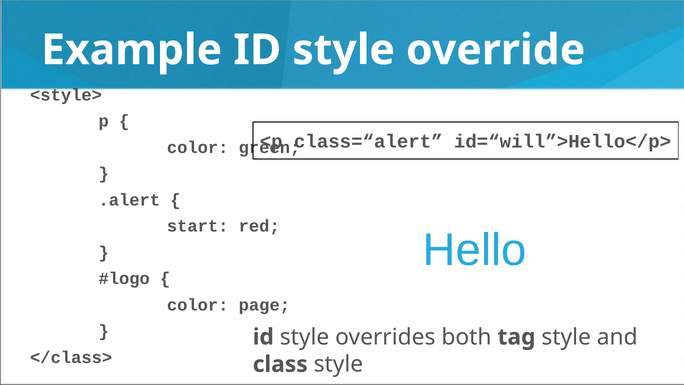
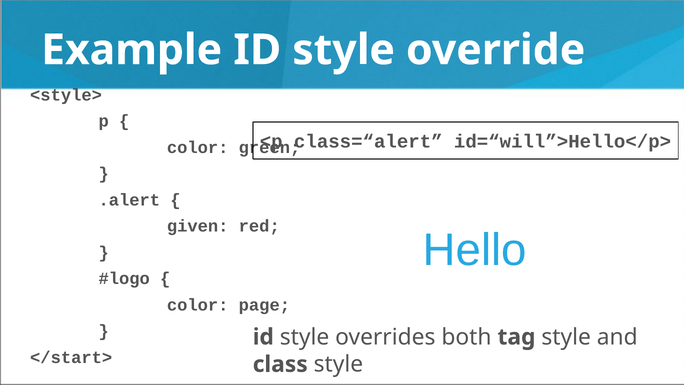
start: start -> given (198, 226)
</class>: </class> -> </start> (71, 357)
